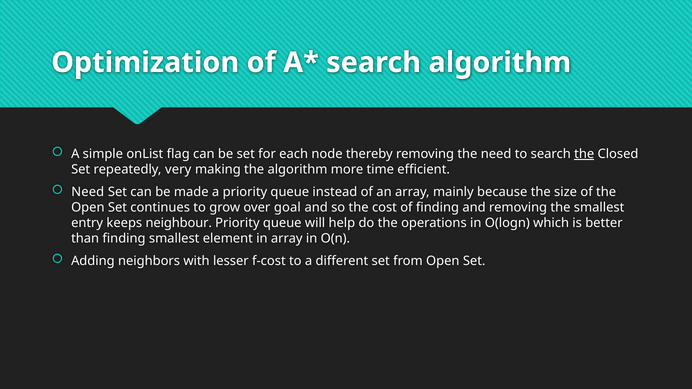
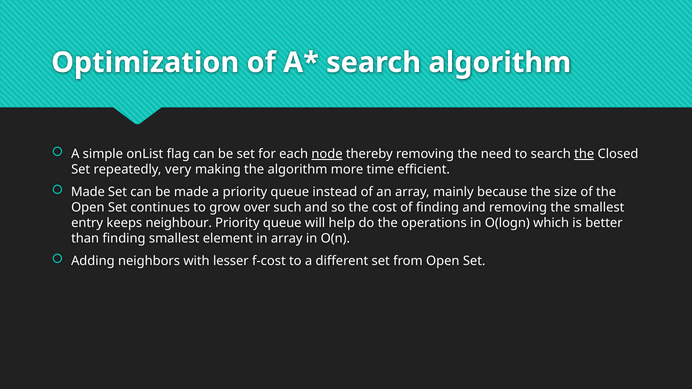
node underline: none -> present (327, 154)
Need: Need -> Made (88, 192)
goal: goal -> such (288, 208)
